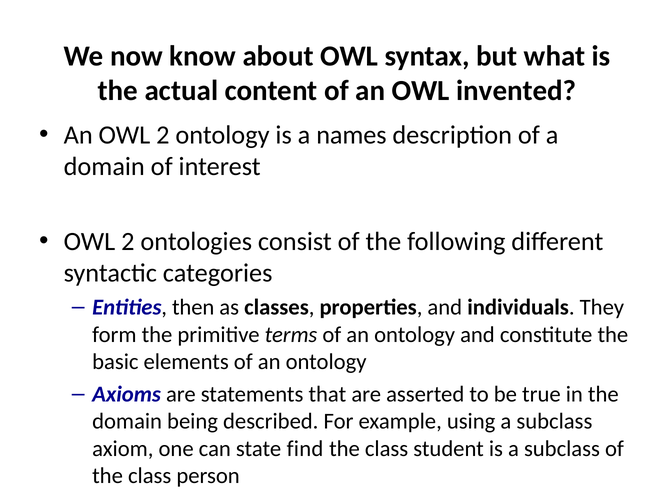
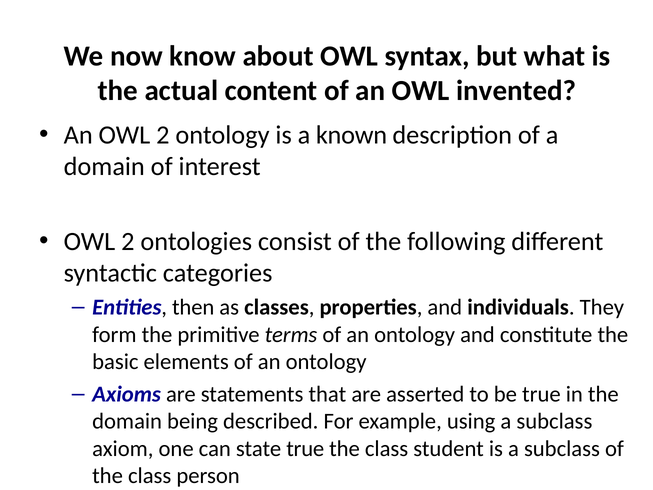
names: names -> known (352, 135)
state find: find -> true (305, 448)
